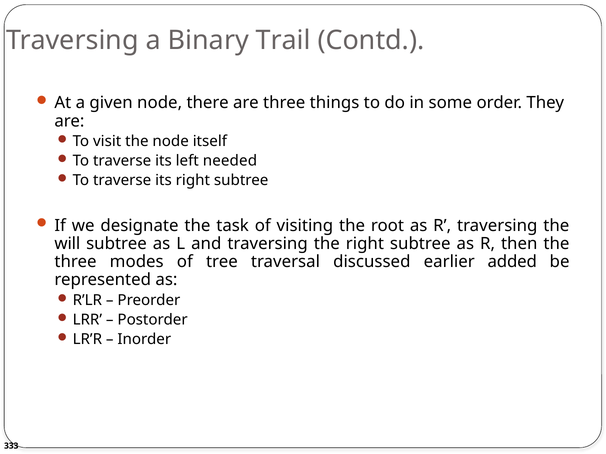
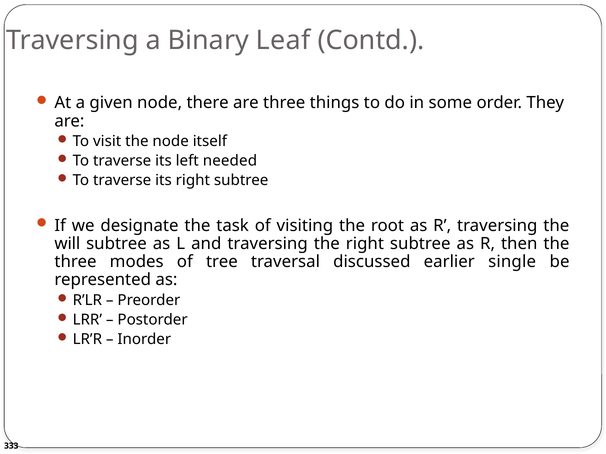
Trail: Trail -> Leaf (283, 40)
added: added -> single (512, 262)
